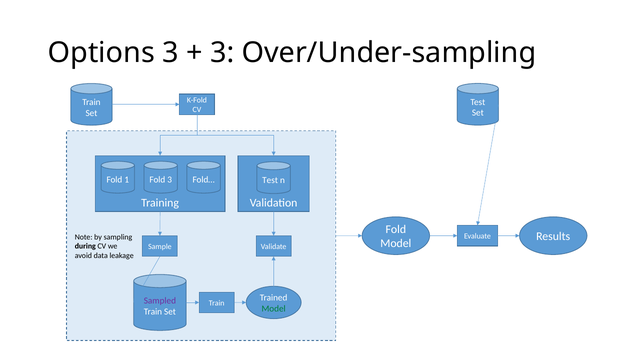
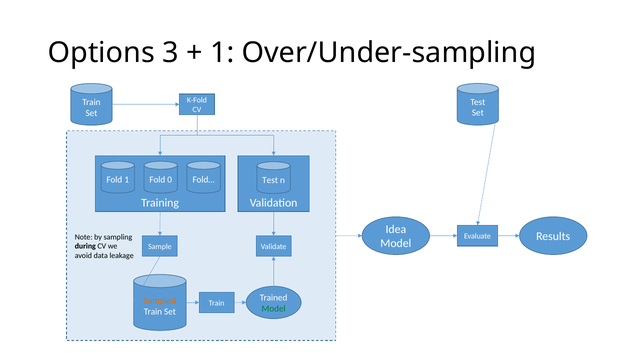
3: 3 -> 1 (222, 53)
Fold 3: 3 -> 0 (170, 180)
Fold: Fold -> Idea (396, 230)
Sampled colour: purple -> orange (160, 301)
